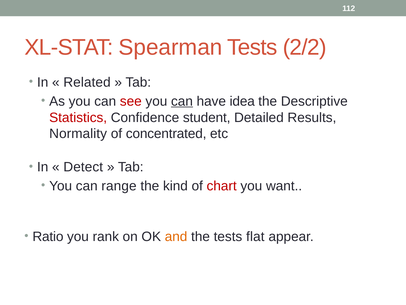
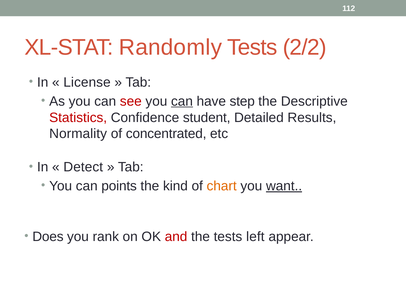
Spearman: Spearman -> Randomly (170, 47)
Related: Related -> License (87, 82)
idea: idea -> step (242, 101)
range: range -> points (119, 186)
chart colour: red -> orange (222, 186)
want underline: none -> present (284, 186)
Ratio: Ratio -> Does (48, 236)
and colour: orange -> red (176, 236)
flat: flat -> left (255, 236)
